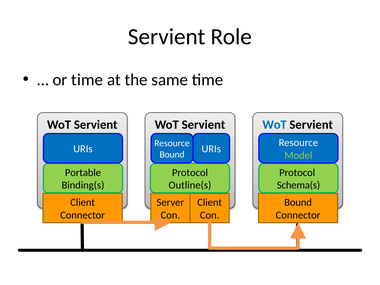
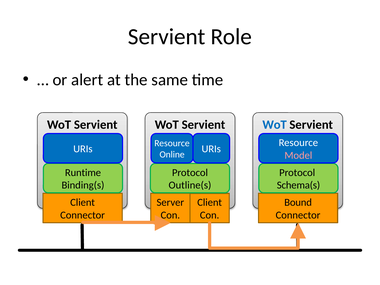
or time: time -> alert (87, 80)
Bound: Bound -> Online (172, 155)
Model colour: light green -> pink (298, 155)
Portable: Portable -> Runtime (83, 173)
